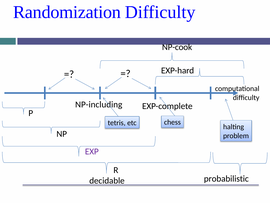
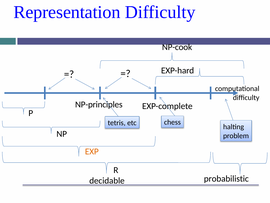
Randomization: Randomization -> Representation (67, 12)
NP-including: NP-including -> NP-principles (99, 104)
EXP colour: purple -> orange (92, 151)
